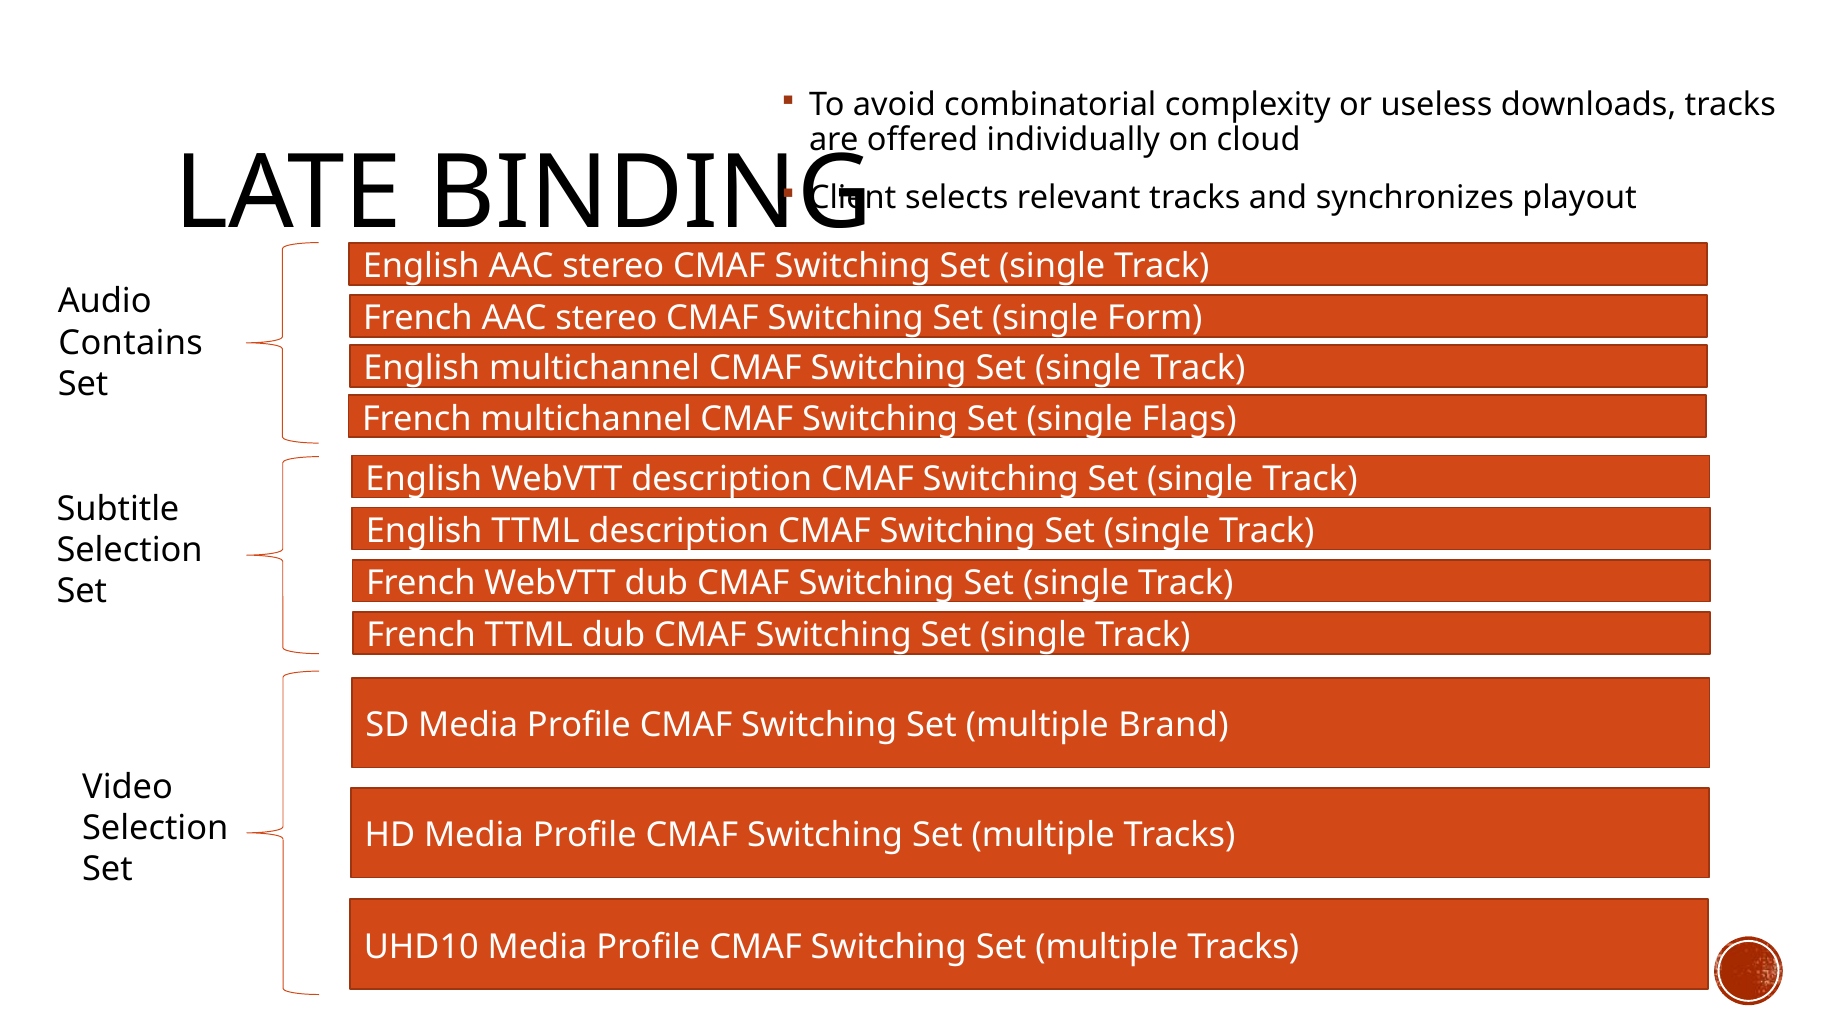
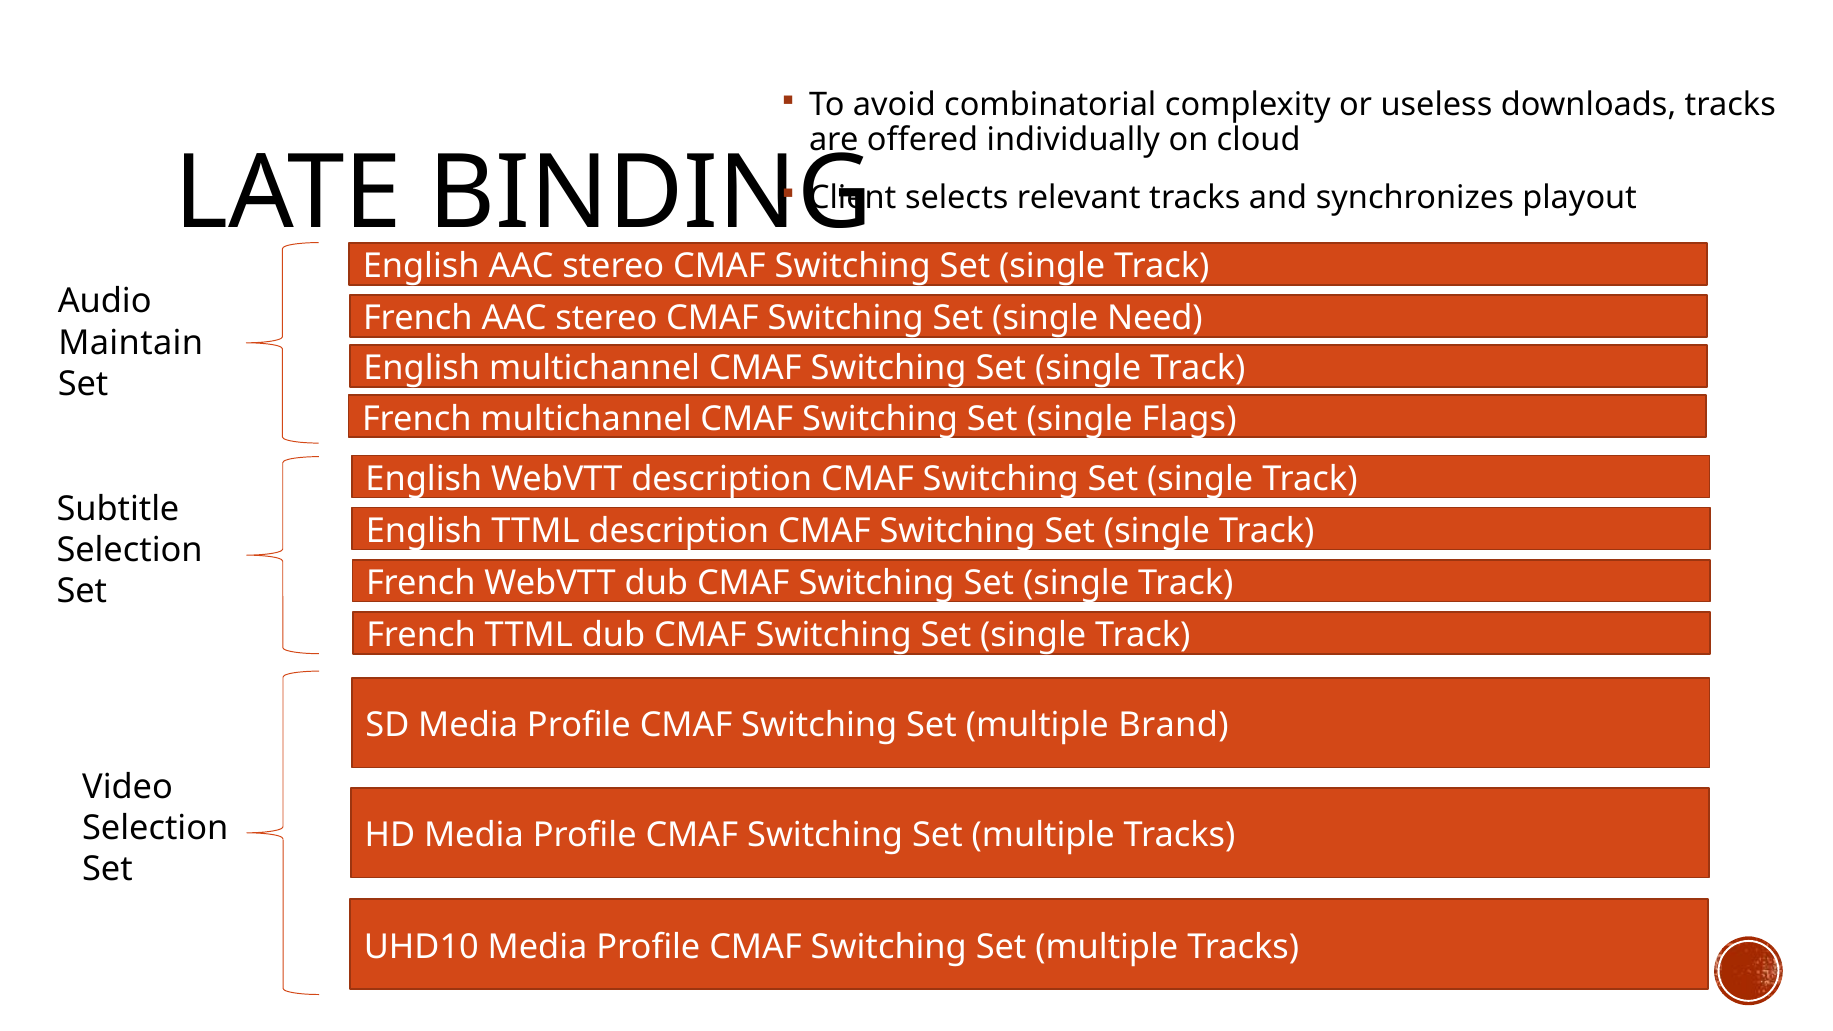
Form: Form -> Need (1155, 318)
Contains: Contains -> Maintain (131, 343)
